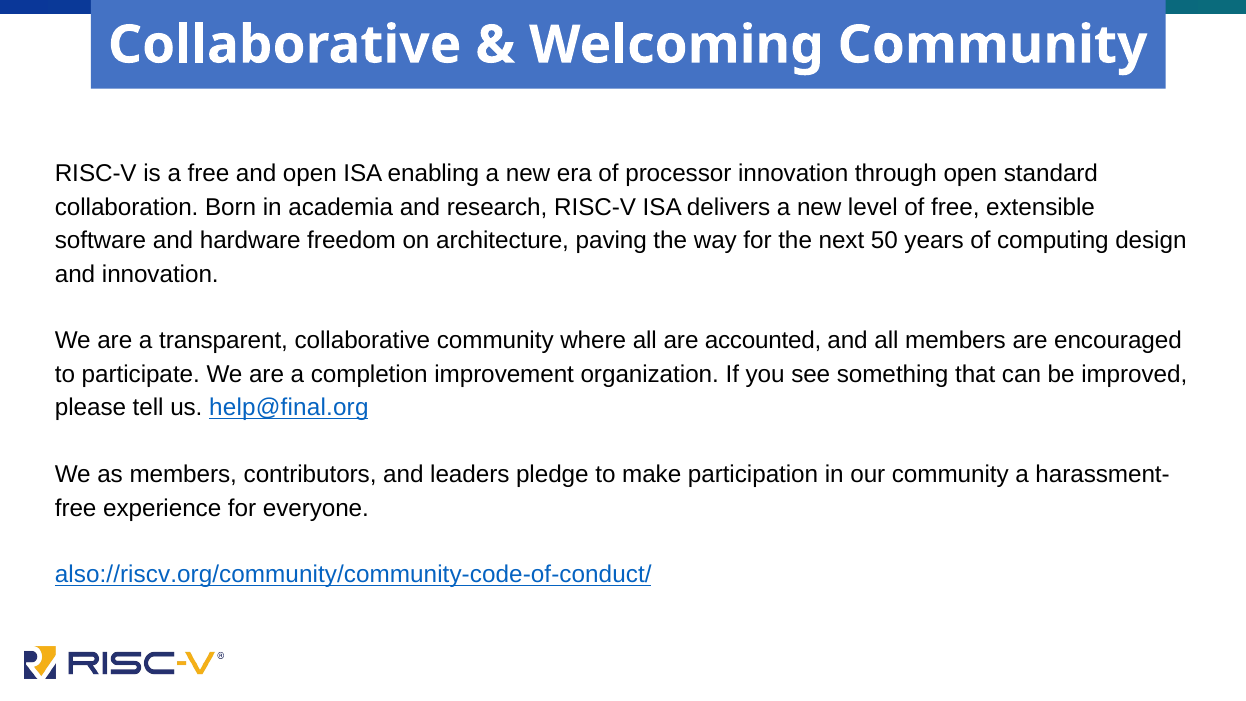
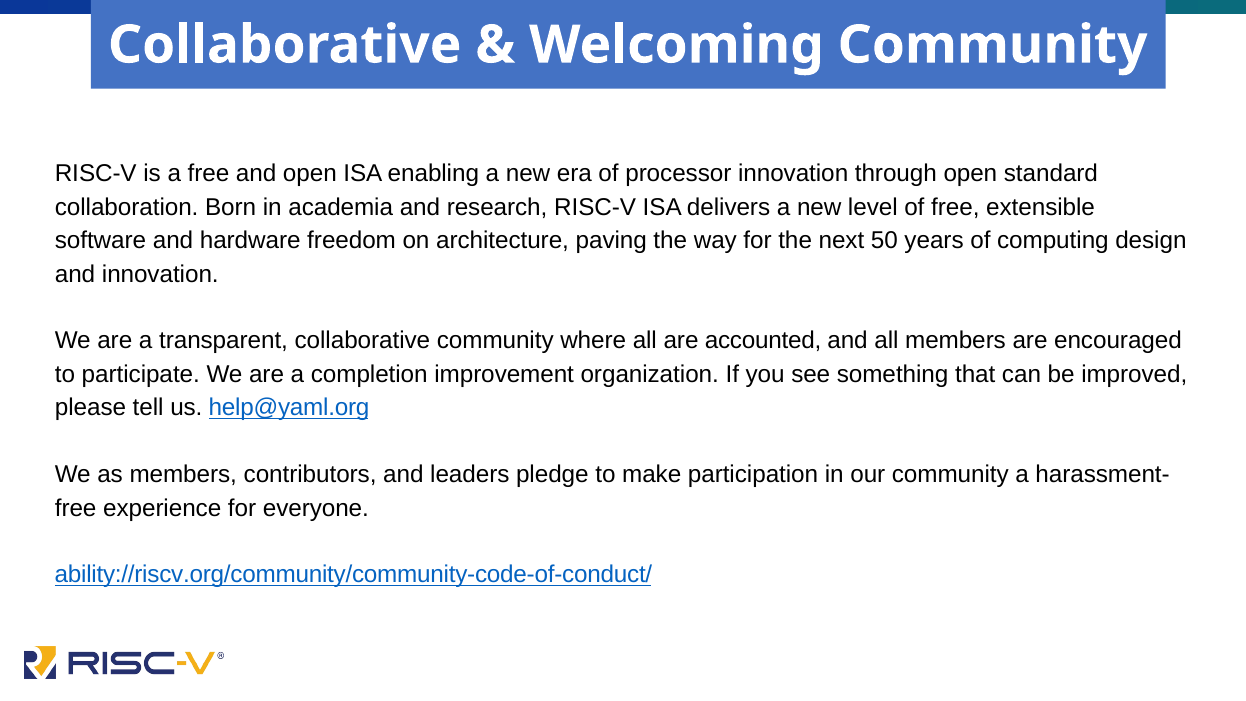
help@final.org: help@final.org -> help@yaml.org (289, 408)
also://riscv.org/community/community-code-of-conduct/: also://riscv.org/community/community-code-of-conduct/ -> ability://riscv.org/community/community-code-of-conduct/ (353, 575)
